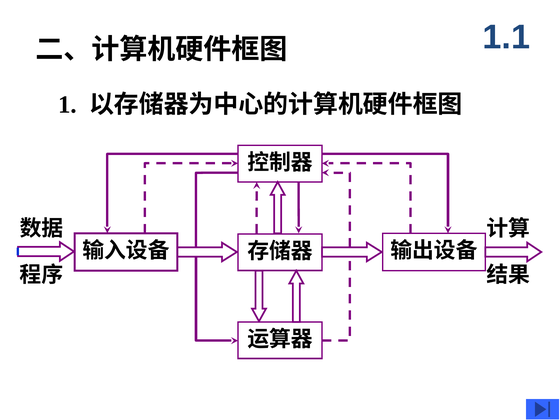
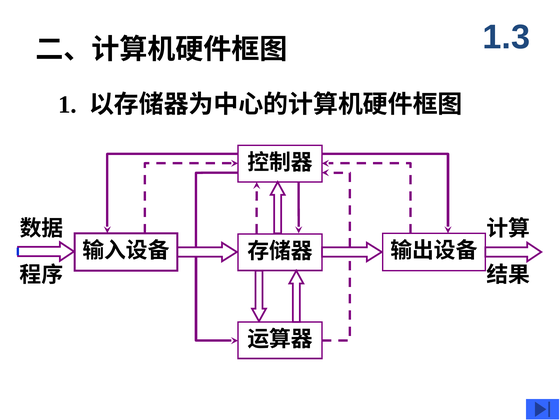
1.1: 1.1 -> 1.3 (506, 37)
